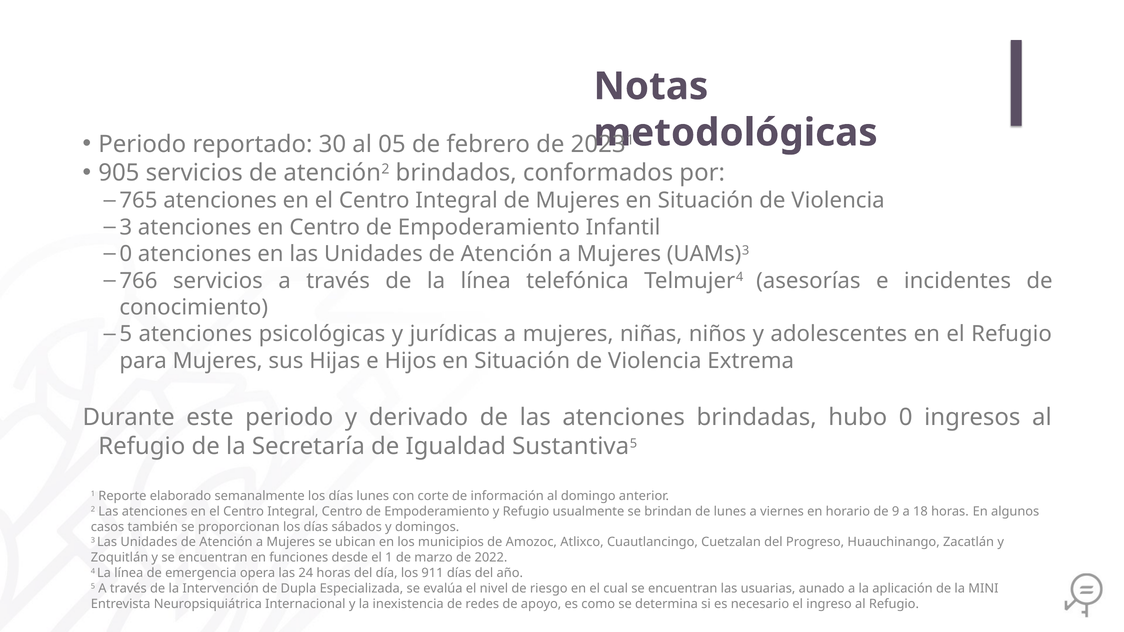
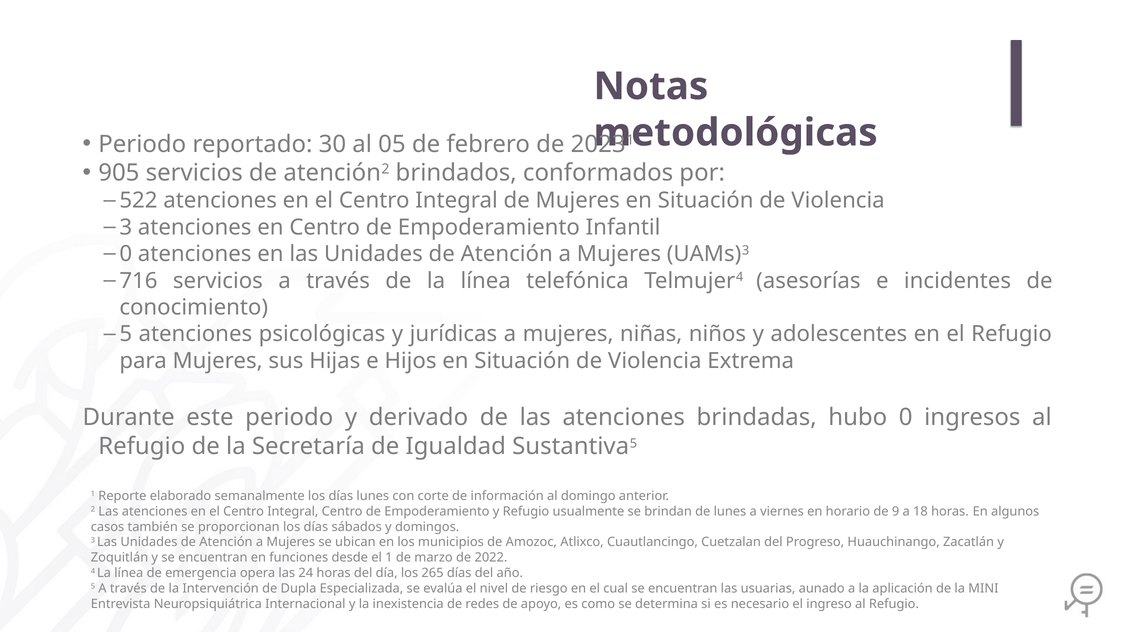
765: 765 -> 522 (138, 201)
766: 766 -> 716 (138, 281)
911: 911 -> 265 (433, 573)
